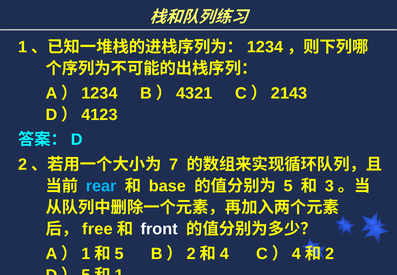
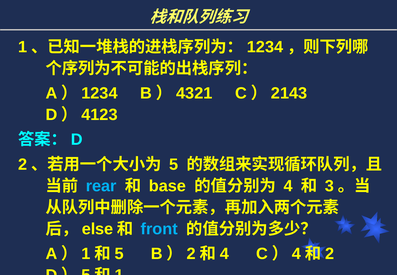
7: 7 -> 5 (174, 164)
5: 5 -> 4 (288, 186)
free: free -> else (98, 229)
front colour: white -> light blue (159, 229)
